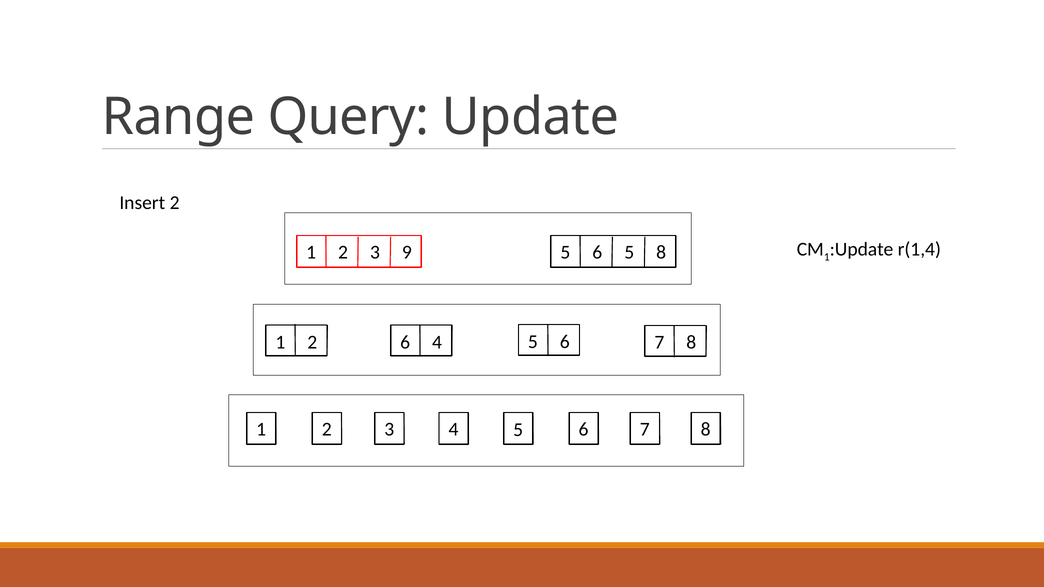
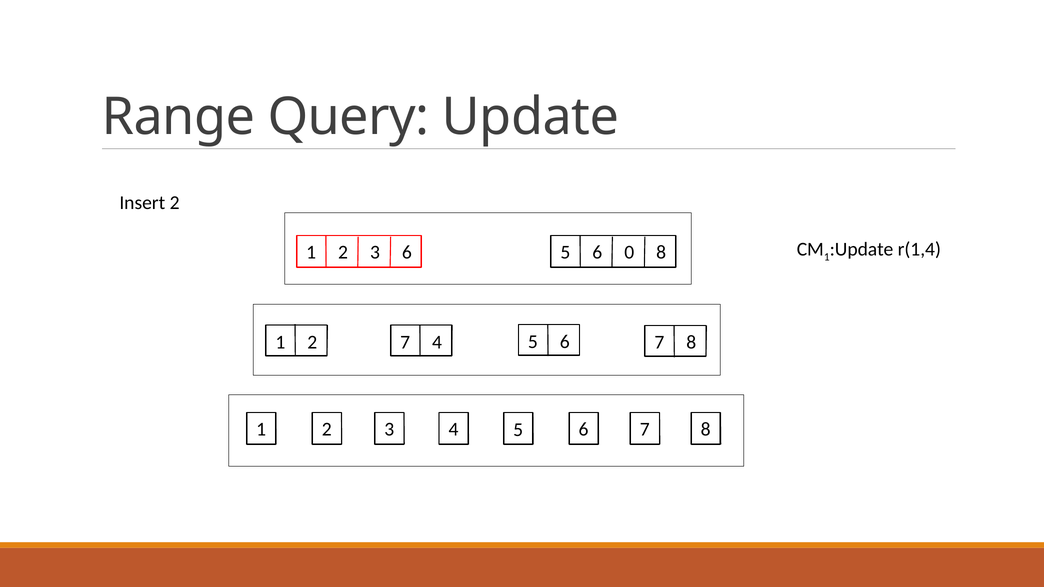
3 9: 9 -> 6 (407, 253)
6 5: 5 -> 0 (629, 253)
2 6: 6 -> 7 (405, 342)
